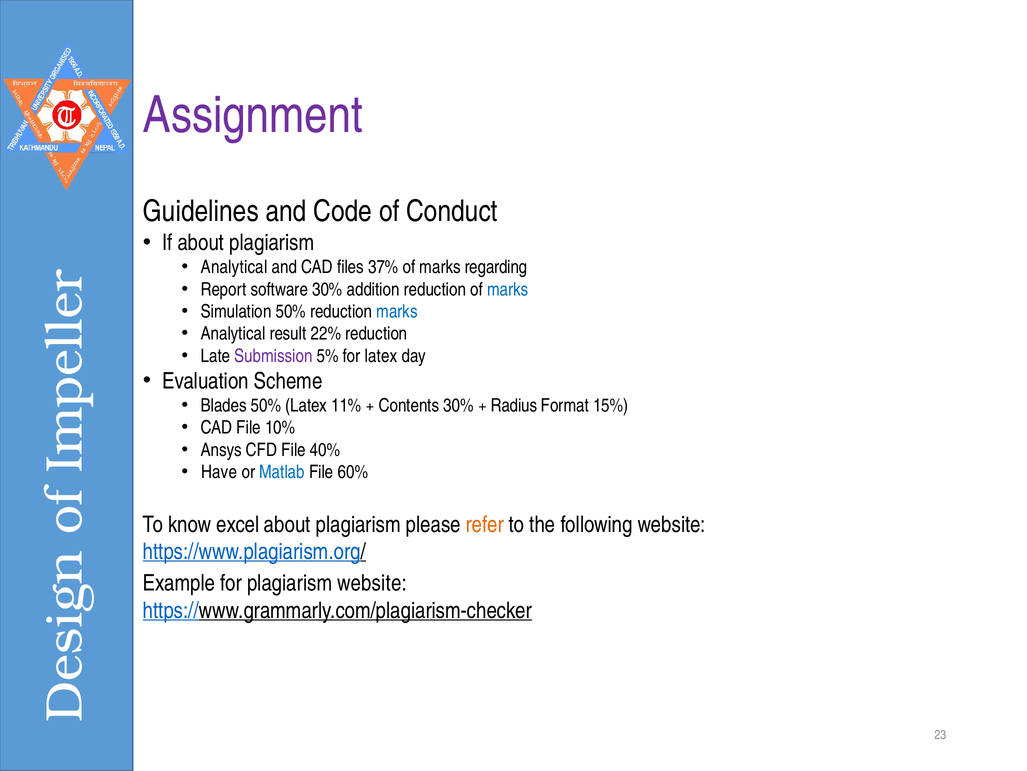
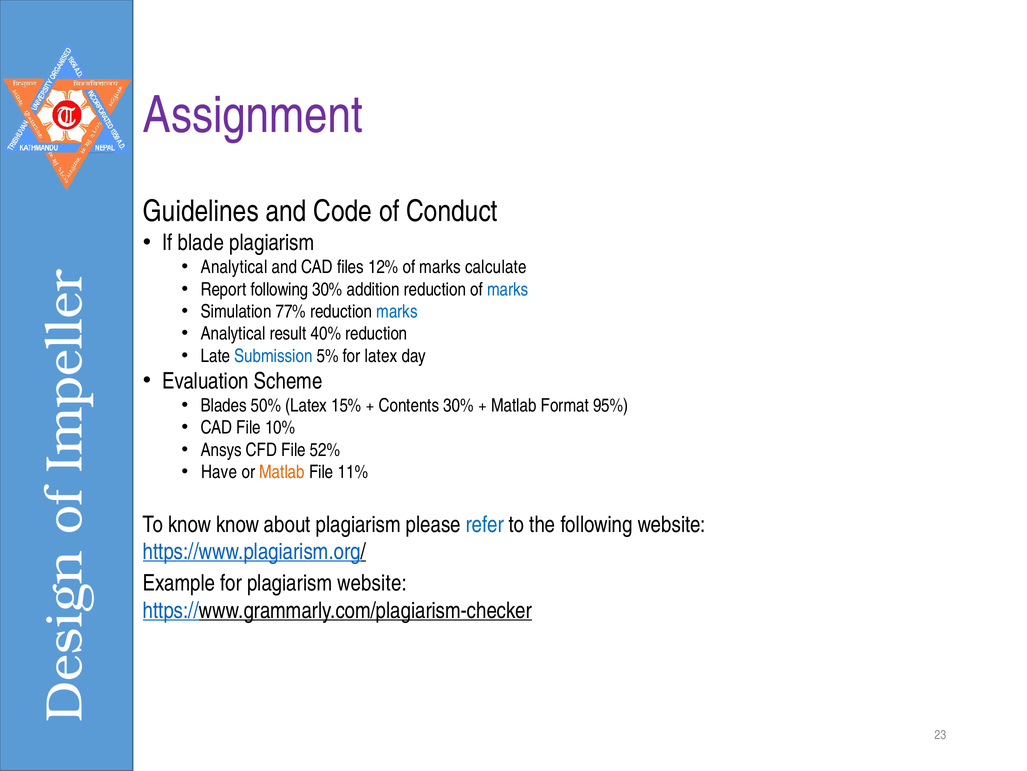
If about: about -> blade (201, 243)
37%: 37% -> 12% (383, 267)
regarding: regarding -> calculate (496, 267)
Report software: software -> following (279, 289)
Simulation 50%: 50% -> 77% (291, 311)
22%: 22% -> 40% (326, 334)
Submission colour: purple -> blue (273, 356)
11%: 11% -> 15% (346, 405)
Radius: Radius -> Matlab (514, 405)
15%: 15% -> 95% (611, 405)
40%: 40% -> 52% (325, 449)
Matlab colour: blue -> orange (282, 472)
60%: 60% -> 11% (353, 472)
know excel: excel -> know (238, 524)
refer colour: orange -> blue (485, 524)
